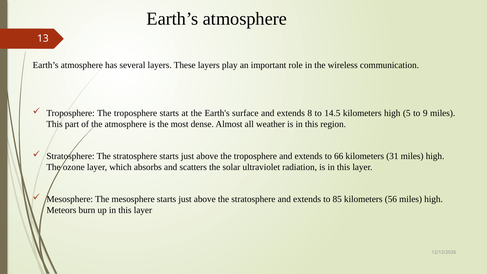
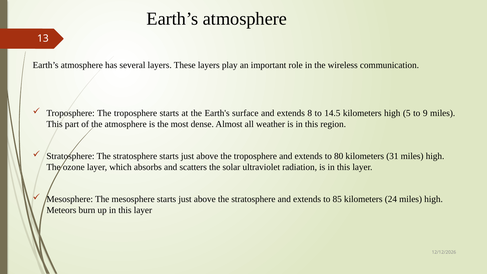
66: 66 -> 80 (339, 156)
56: 56 -> 24 (391, 199)
